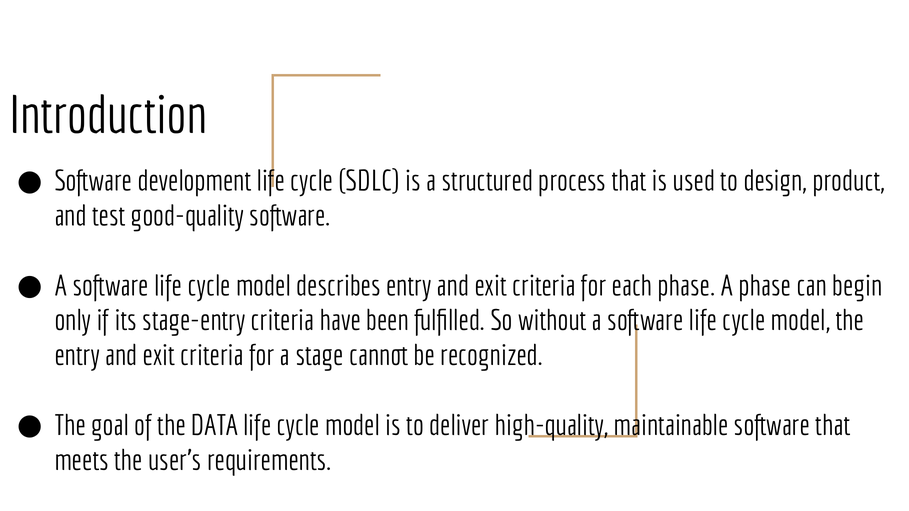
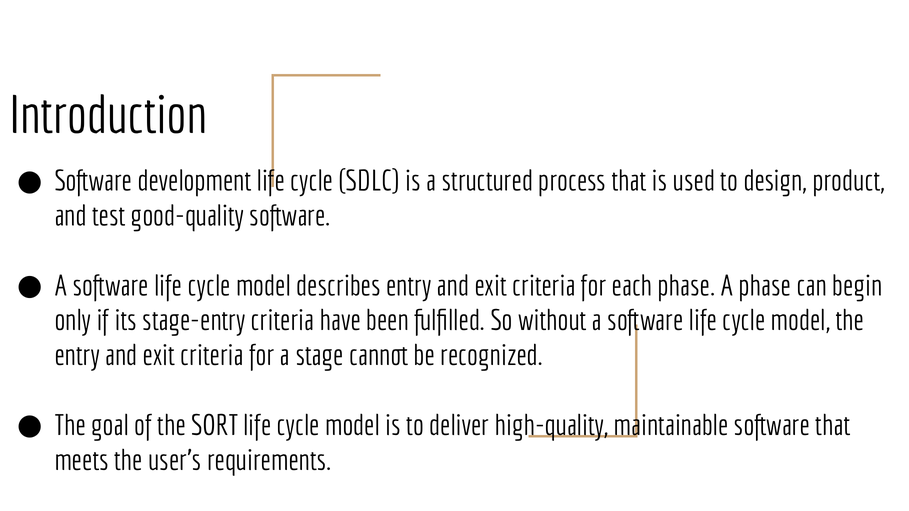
DATA: DATA -> SORT (215, 426)
